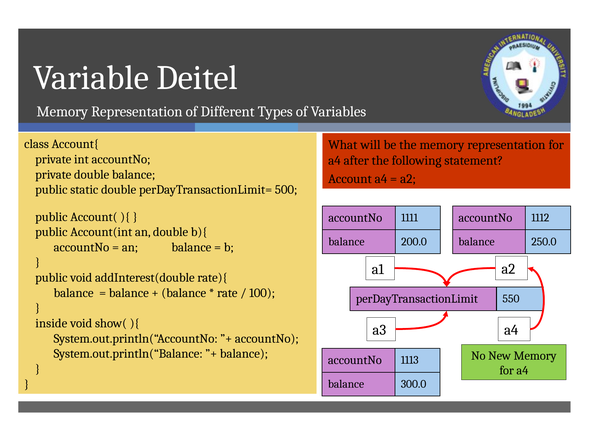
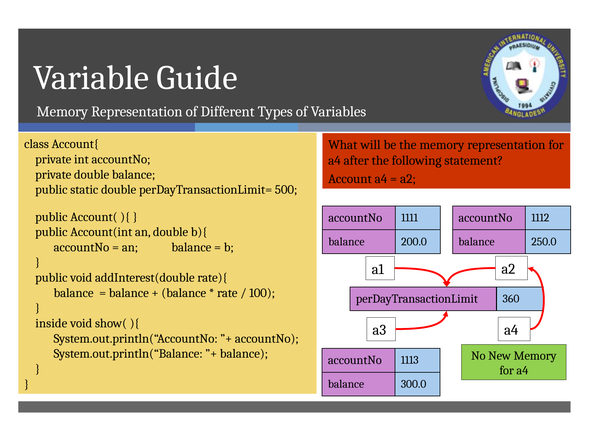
Deitel: Deitel -> Guide (197, 78)
550: 550 -> 360 (511, 299)
